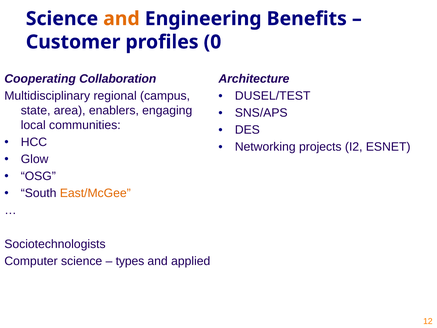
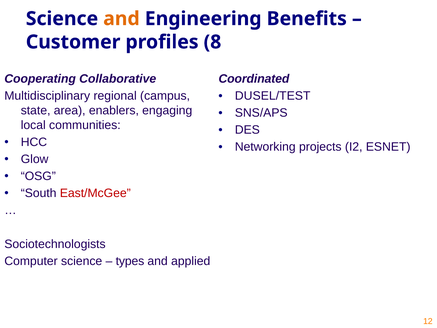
0: 0 -> 8 (212, 42)
Collaboration: Collaboration -> Collaborative (118, 79)
Architecture: Architecture -> Coordinated (254, 79)
East/McGee colour: orange -> red (95, 193)
